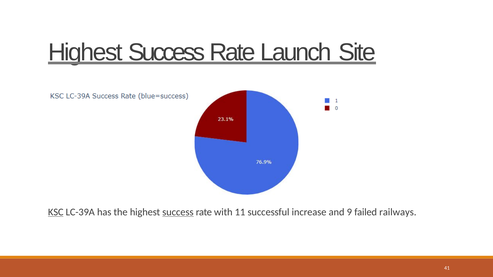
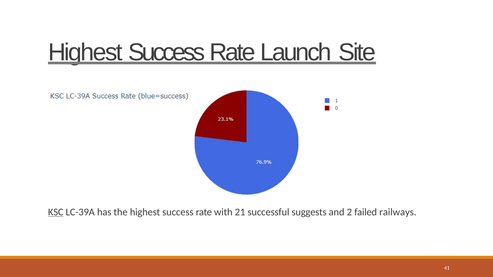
success underline: present -> none (178, 212)
11: 11 -> 21 (240, 212)
increase: increase -> suggests (309, 212)
9: 9 -> 2 (349, 212)
